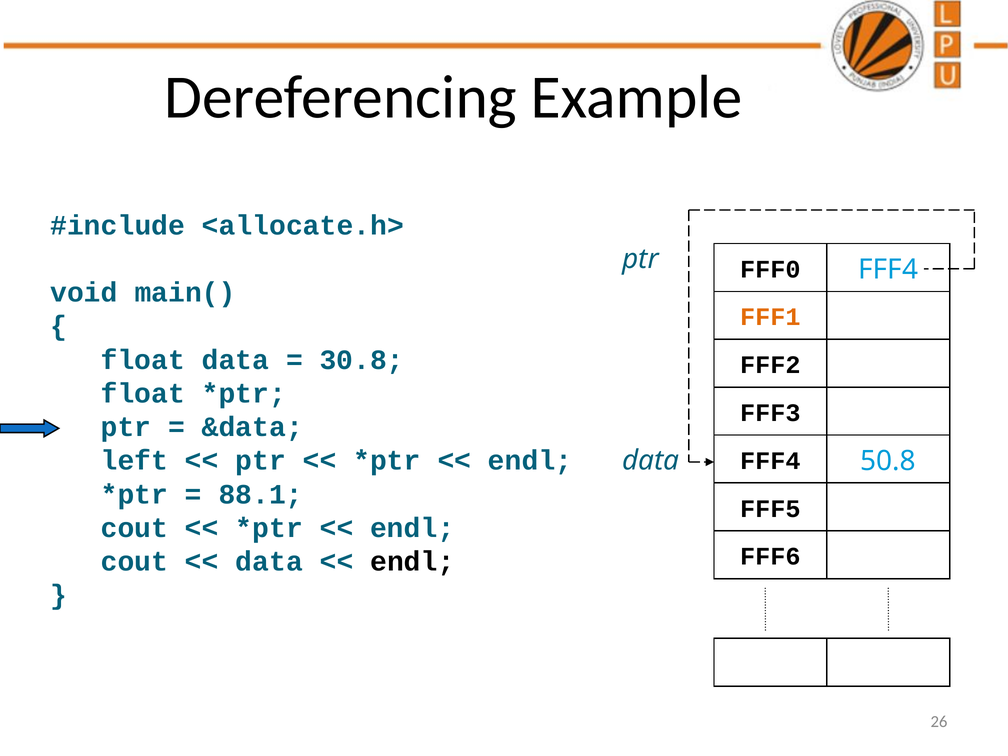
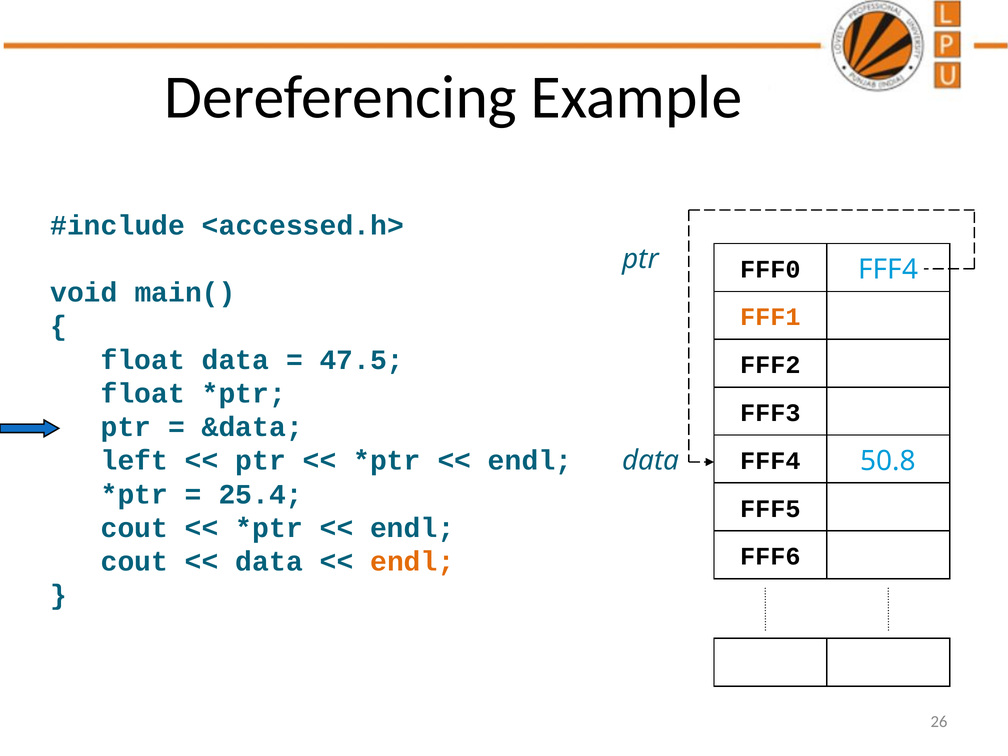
<allocate.h>: <allocate.h> -> <accessed.h> (303, 225)
30.8: 30.8 -> 47.5 (362, 360)
88.1: 88.1 -> 25.4 (261, 494)
endl colour: black -> orange (412, 562)
